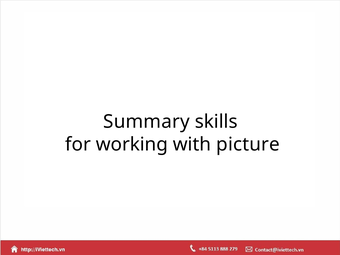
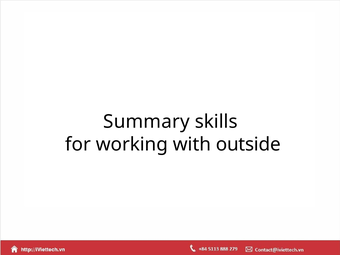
picture: picture -> outside (248, 144)
